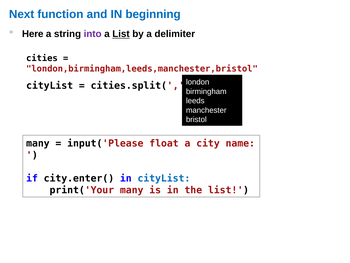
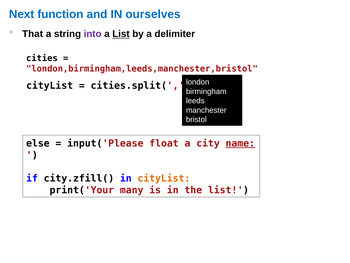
beginning: beginning -> ourselves (153, 14)
Here: Here -> That (33, 34)
many: many -> else (38, 143)
name underline: none -> present (240, 143)
city.enter(: city.enter( -> city.zfill( (79, 178)
cityList colour: blue -> orange (164, 178)
